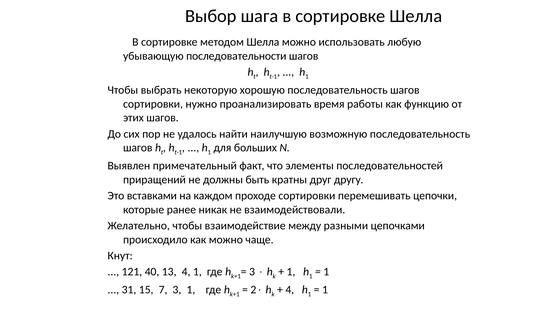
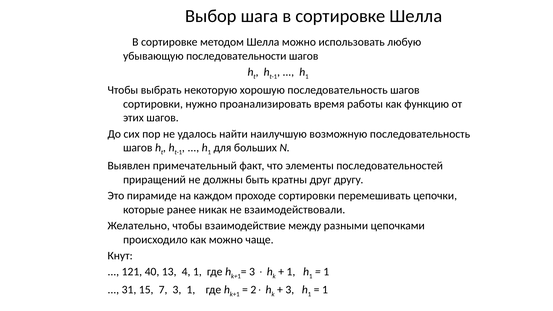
вставками: вставками -> пирамиде (152, 196)
4: 4 -> 3 (290, 290)
